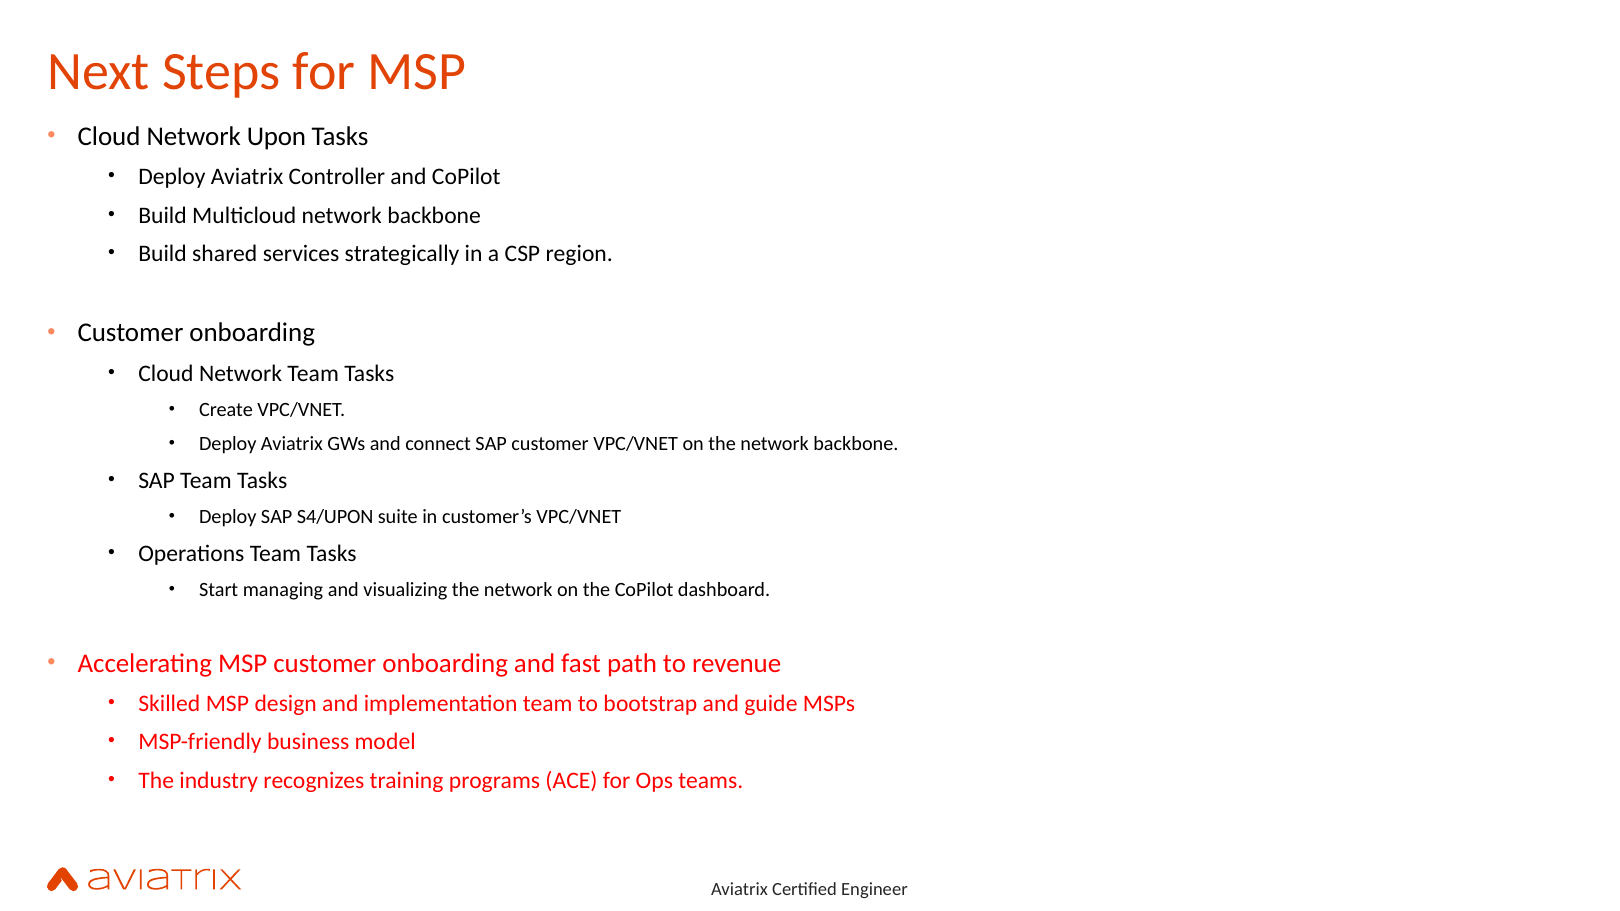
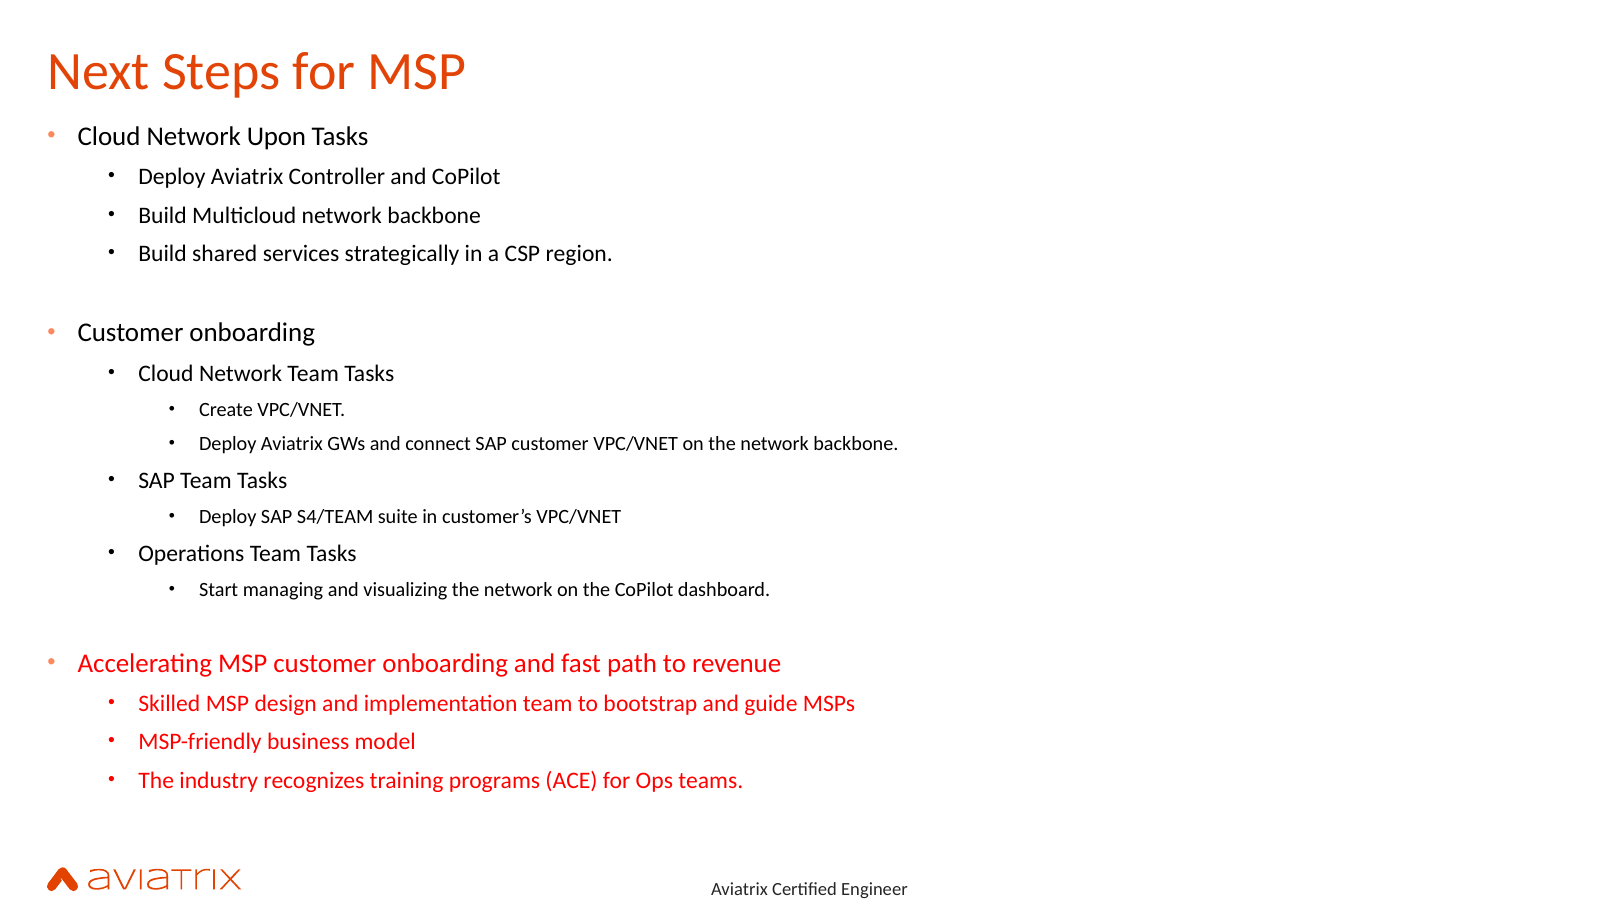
S4/UPON: S4/UPON -> S4/TEAM (335, 517)
